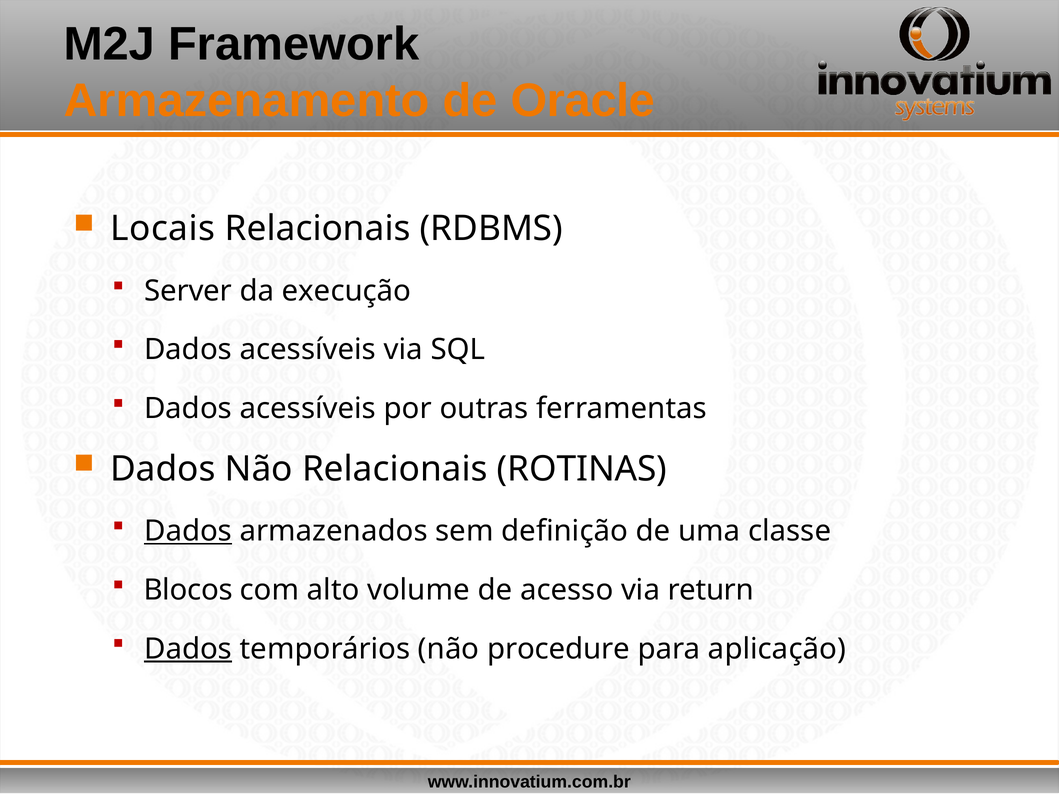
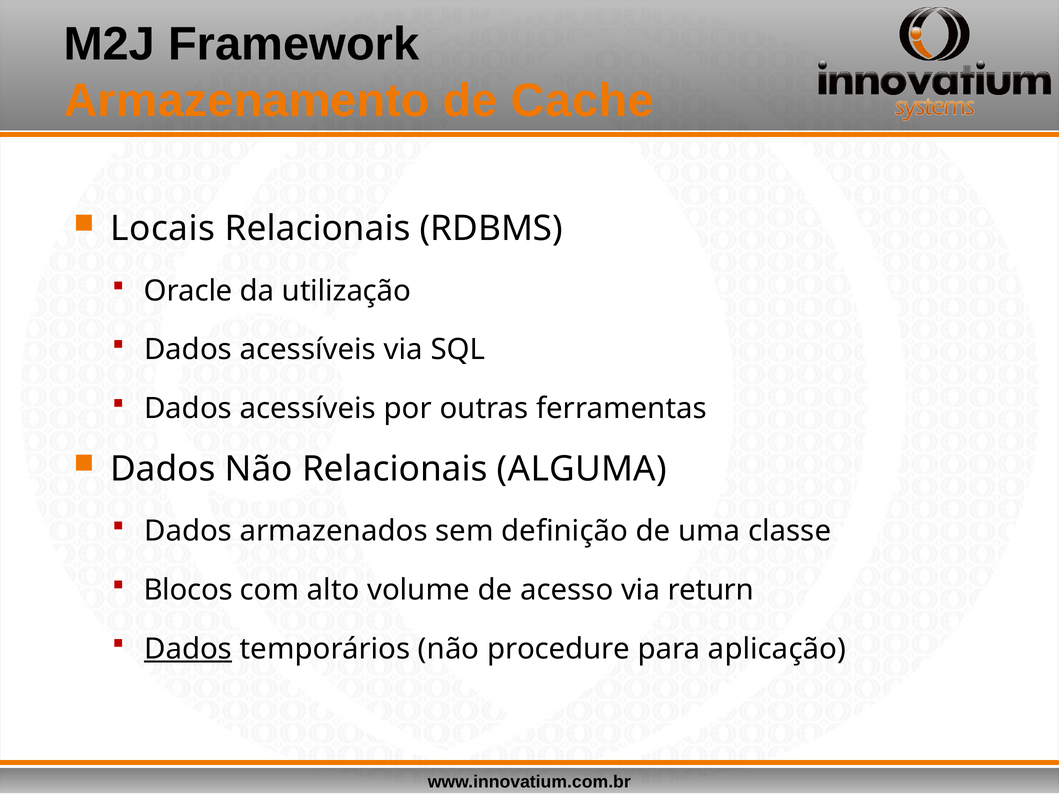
Oracle: Oracle -> Cache (582, 101)
Server: Server -> Oracle (188, 291)
execução: execução -> utilização (347, 291)
ROTINAS: ROTINAS -> ALGUMA (582, 469)
Dados underline: present -> none (188, 531)
